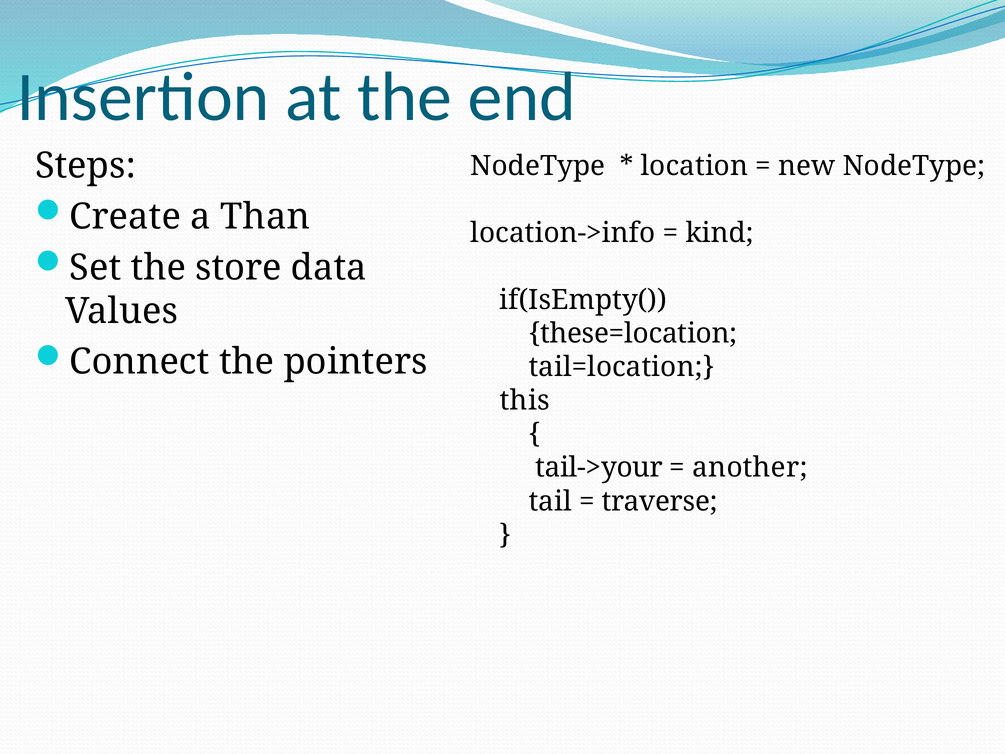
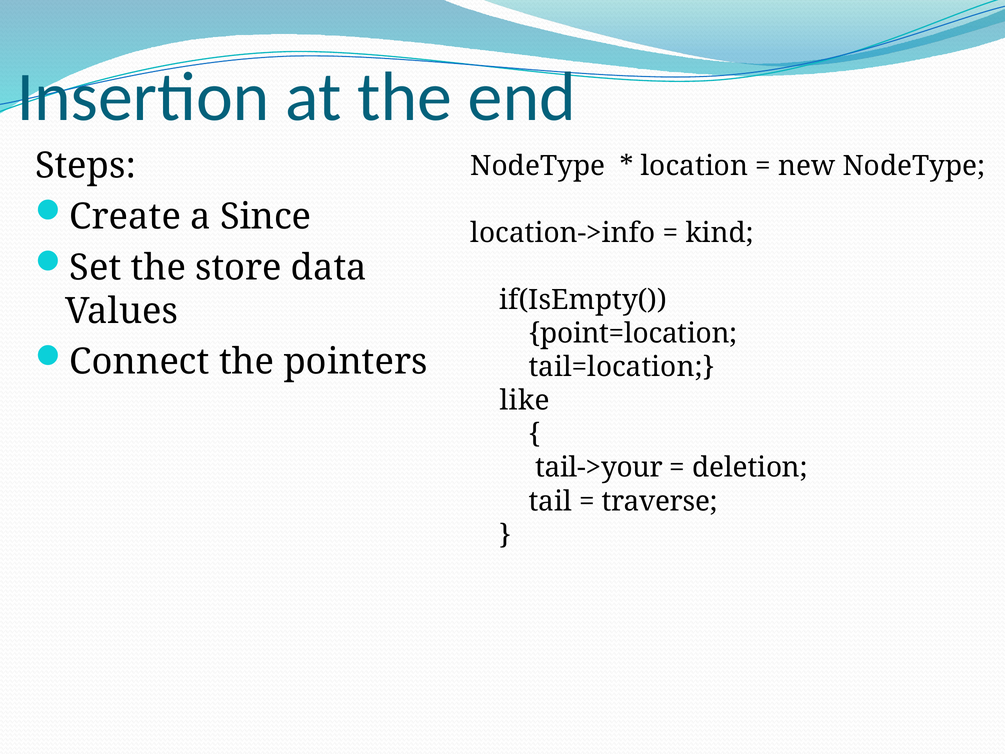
Than: Than -> Since (266, 217)
these=location: these=location -> point=location (633, 334)
this: this -> like (525, 401)
another: another -> deletion (750, 468)
